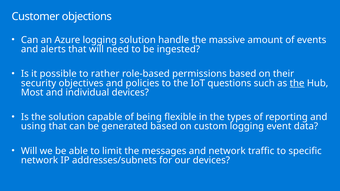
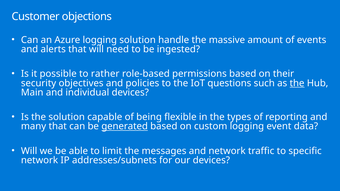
Most: Most -> Main (32, 93)
using: using -> many (34, 126)
generated underline: none -> present (125, 126)
